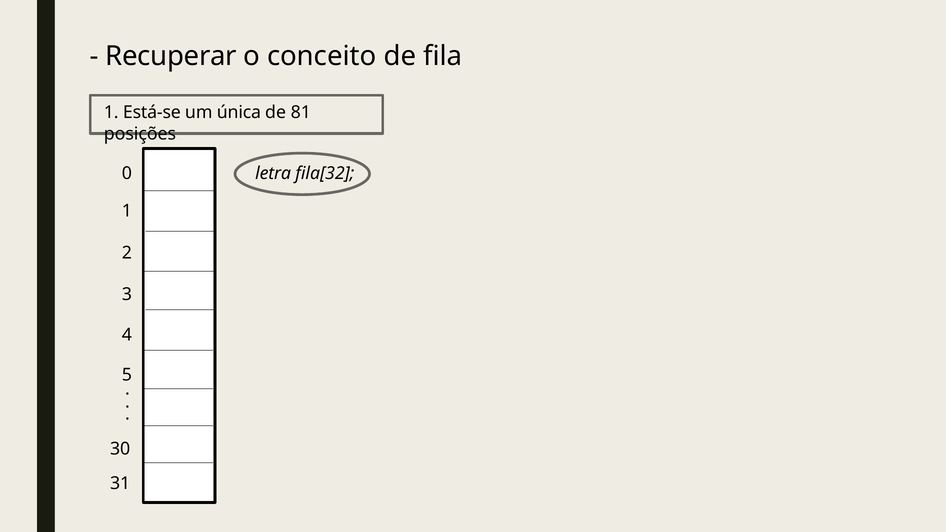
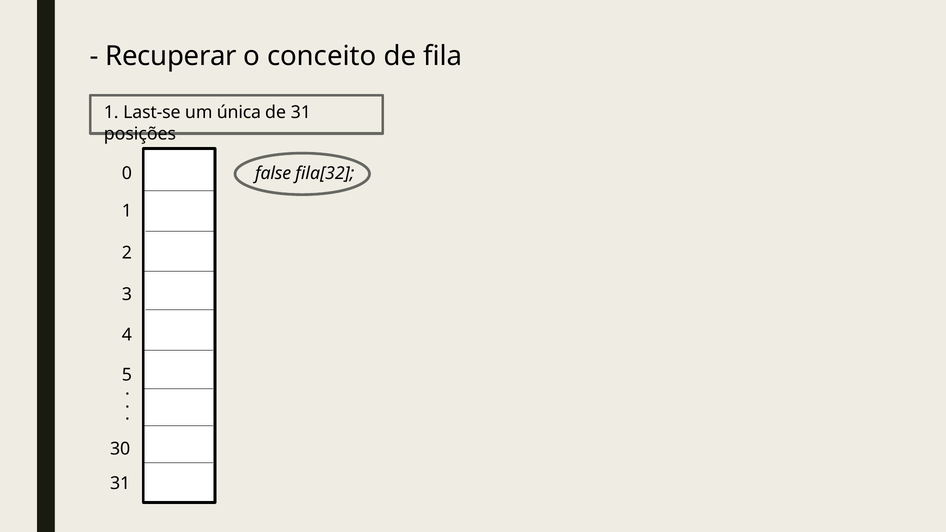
Está-se: Está-se -> Last-se (152, 113)
de 81: 81 -> 31 (301, 113)
letra: letra -> false (273, 173)
